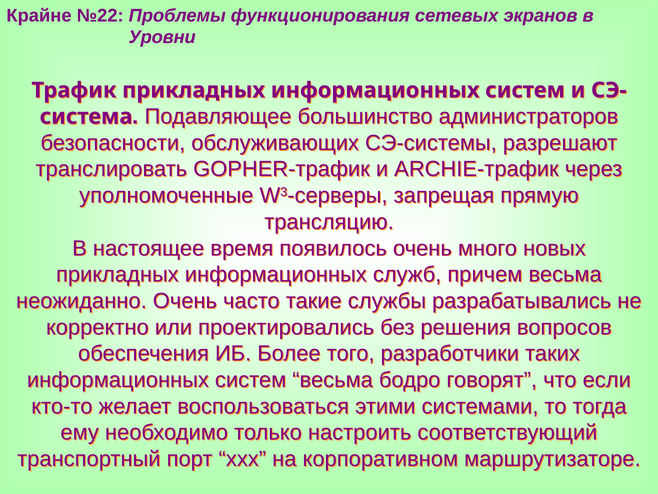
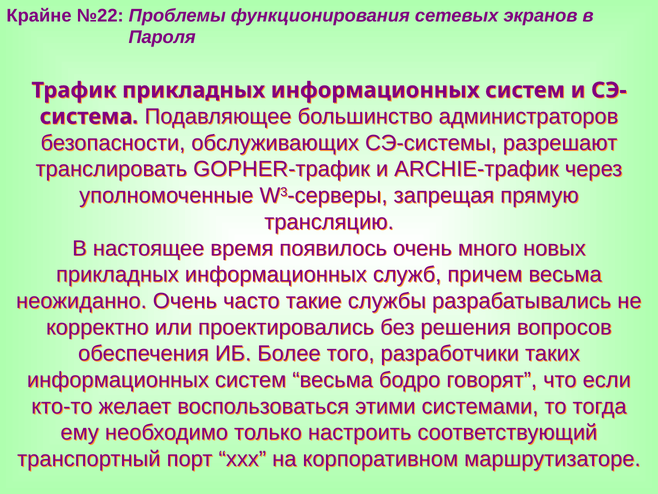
Уровни: Уровни -> Пароля (162, 37)
